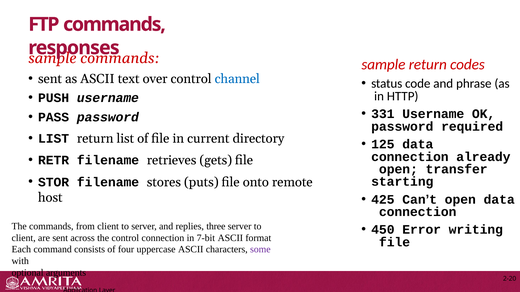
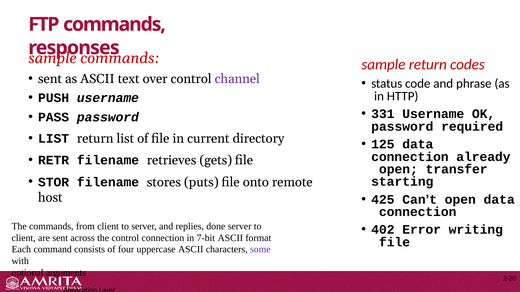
channel colour: blue -> purple (237, 79)
three: three -> done (216, 227)
450: 450 -> 402 (383, 230)
